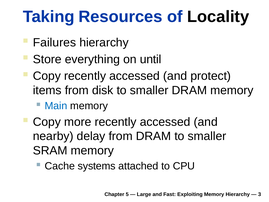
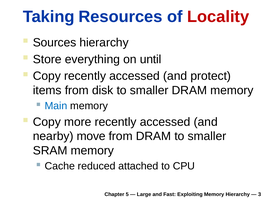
Locality colour: black -> red (218, 17)
Failures: Failures -> Sources (55, 42)
delay: delay -> move (91, 136)
systems: systems -> reduced (97, 166)
